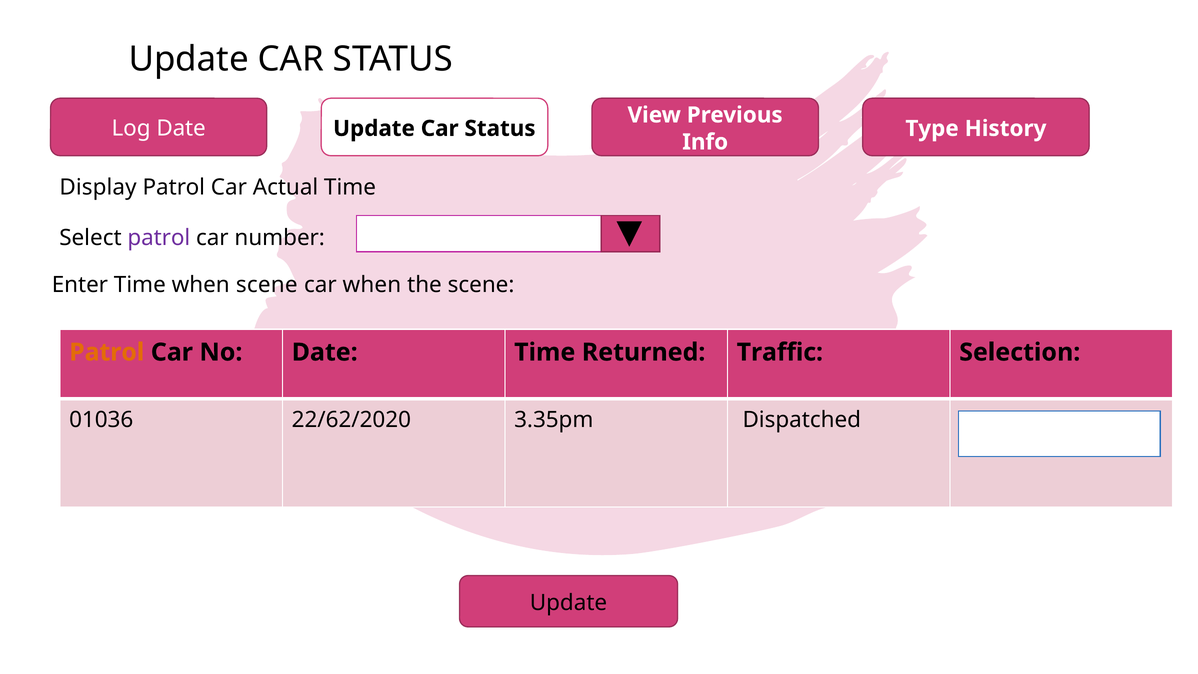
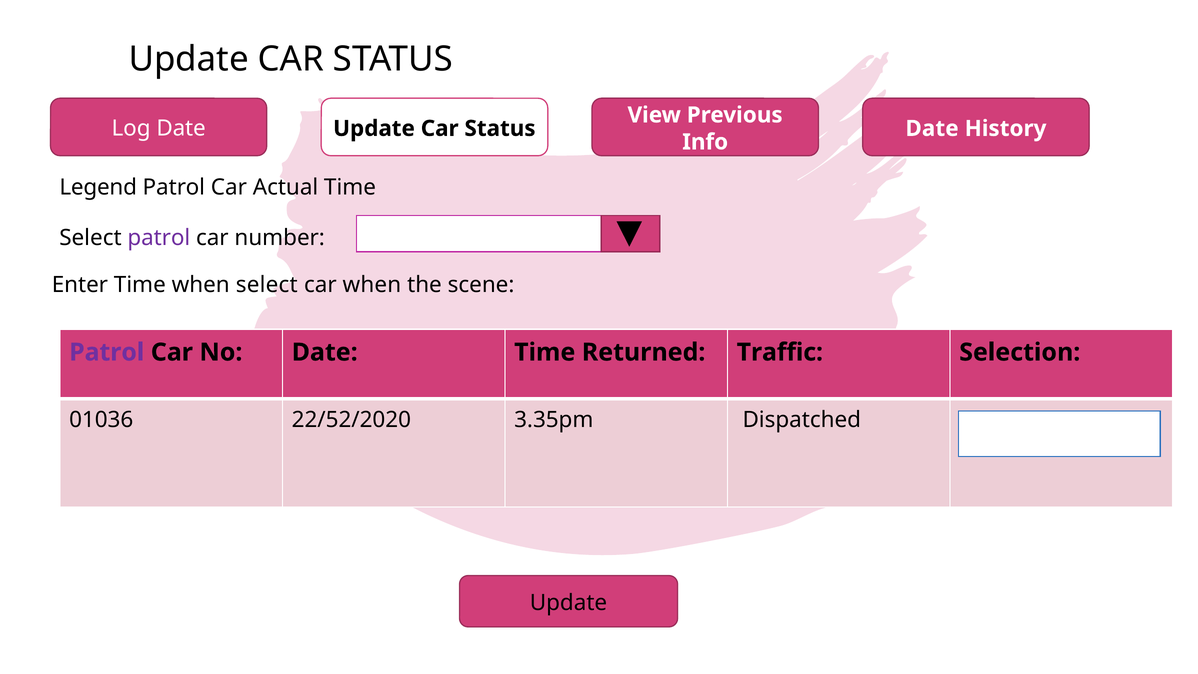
Type: Type -> Date (932, 128)
Display: Display -> Legend (98, 187)
when scene: scene -> select (267, 285)
Patrol colour: orange -> purple (107, 352)
22/62/2020: 22/62/2020 -> 22/52/2020 (351, 420)
